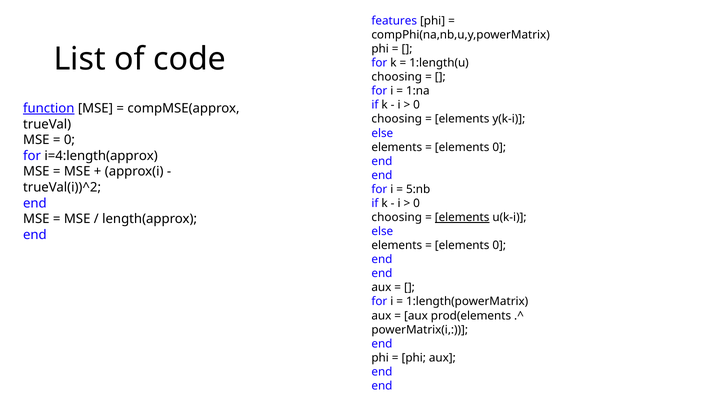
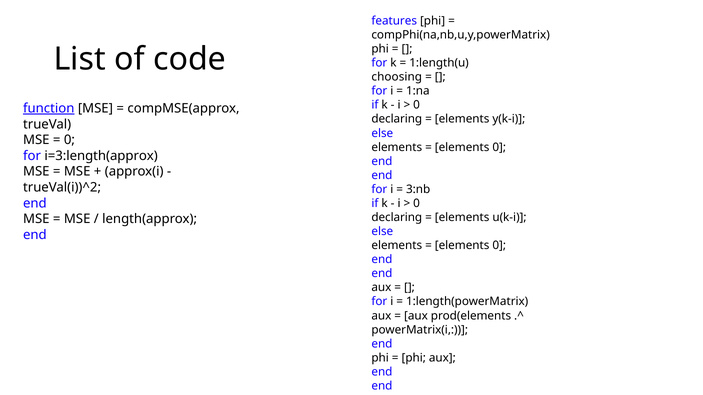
choosing: choosing -> declaring (397, 119)
i=4:length(approx: i=4:length(approx -> i=3:length(approx (101, 156)
5:nb: 5:nb -> 3:nb (418, 190)
choosing: choosing -> declaring (397, 218)
elements underline: present -> none (462, 218)
